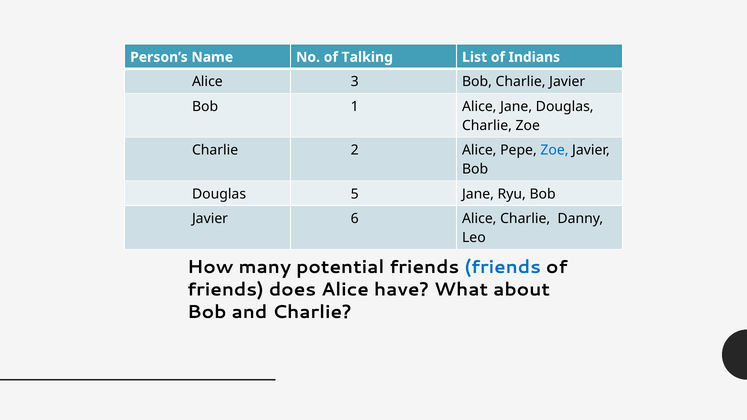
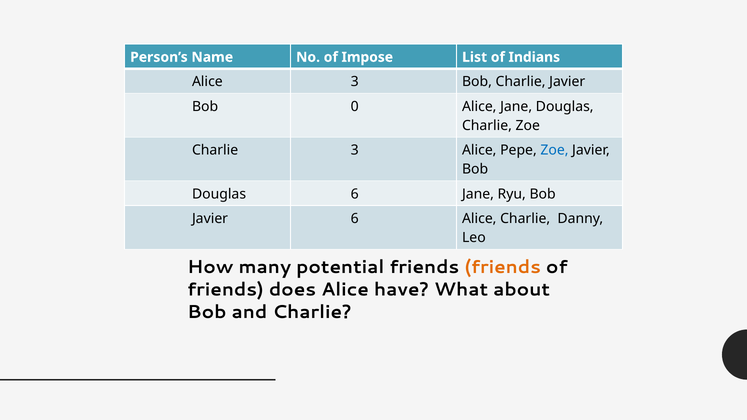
Talking: Talking -> Impose (367, 57)
1: 1 -> 0 (355, 107)
Charlie 2: 2 -> 3 (355, 150)
Douglas 5: 5 -> 6 (355, 194)
friends colour: blue -> orange (503, 267)
